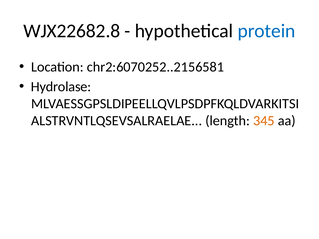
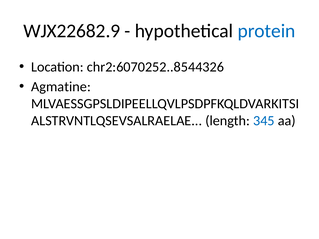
WJX22682.8: WJX22682.8 -> WJX22682.9 (72, 31)
chr2:6070252..2156581: chr2:6070252..2156581 -> chr2:6070252..8544326 (155, 67)
Hydrolase: Hydrolase -> Agmatine (61, 87)
345 colour: orange -> blue (264, 121)
